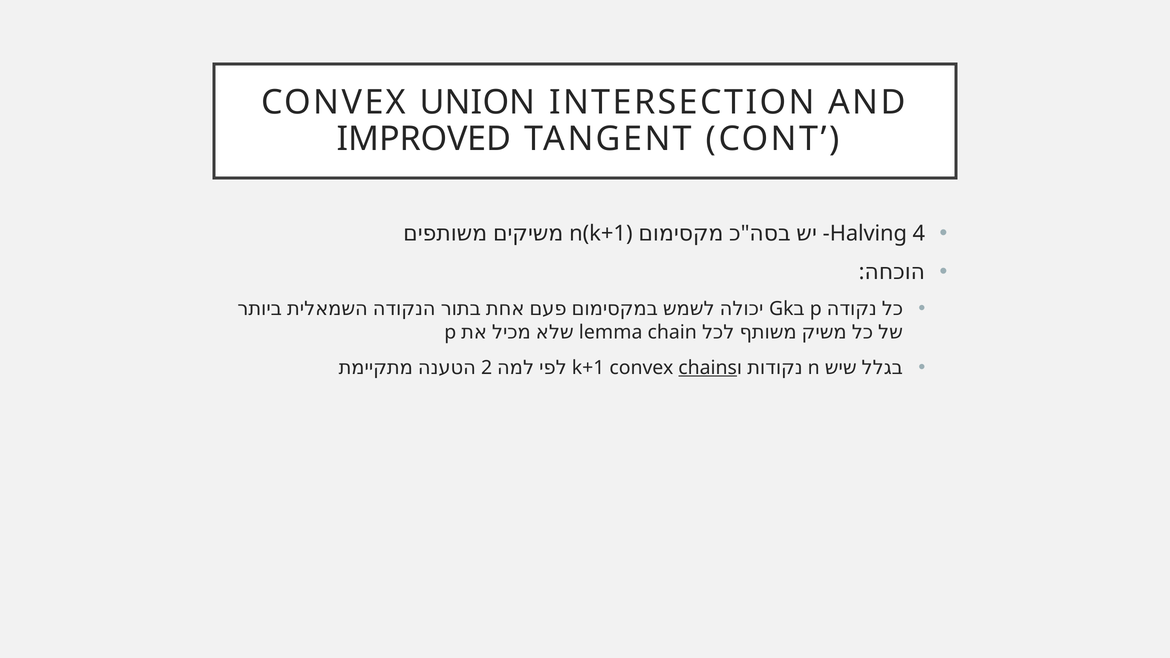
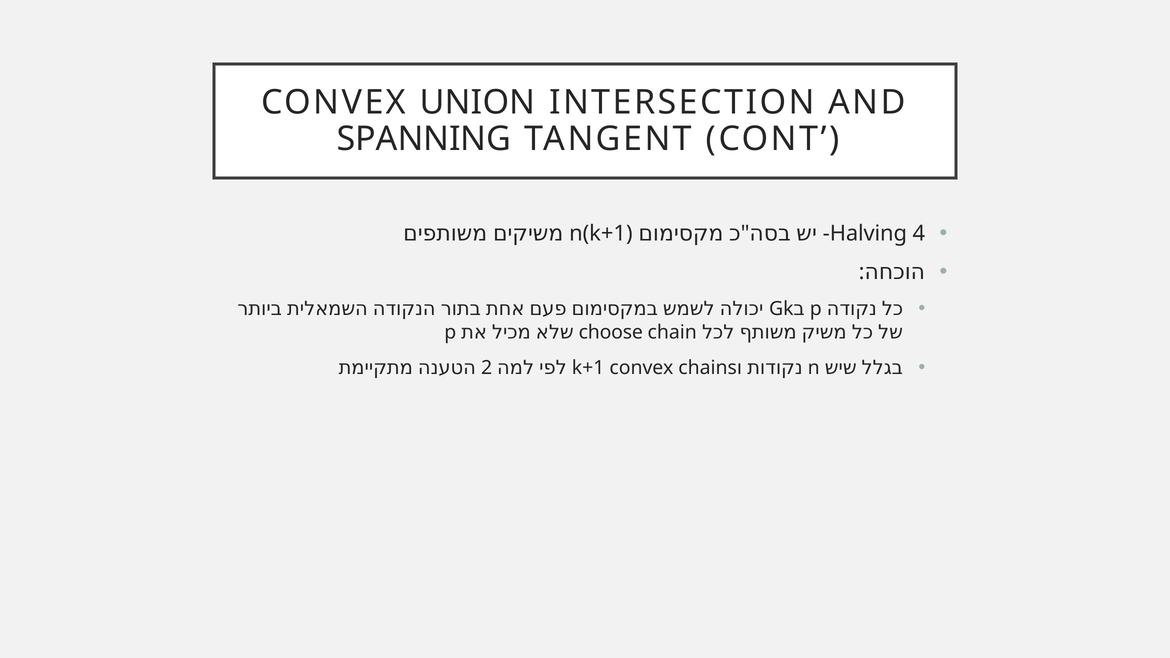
IMPROVED: IMPROVED -> SPANNING (424, 139)
lemma: lemma -> choose (611, 332)
chains underline: present -> none (708, 368)
